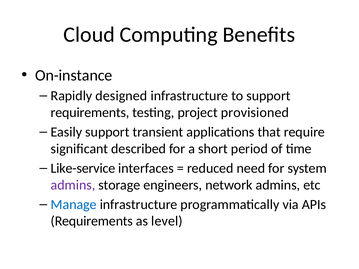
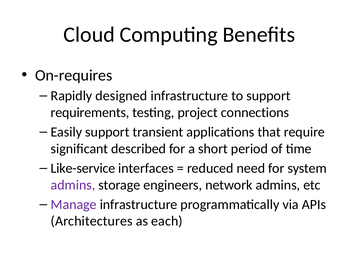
On-instance: On-instance -> On-requires (74, 75)
provisioned: provisioned -> connections (255, 113)
Manage colour: blue -> purple (74, 205)
Requirements: Requirements -> Architectures (92, 221)
level: level -> each (167, 221)
